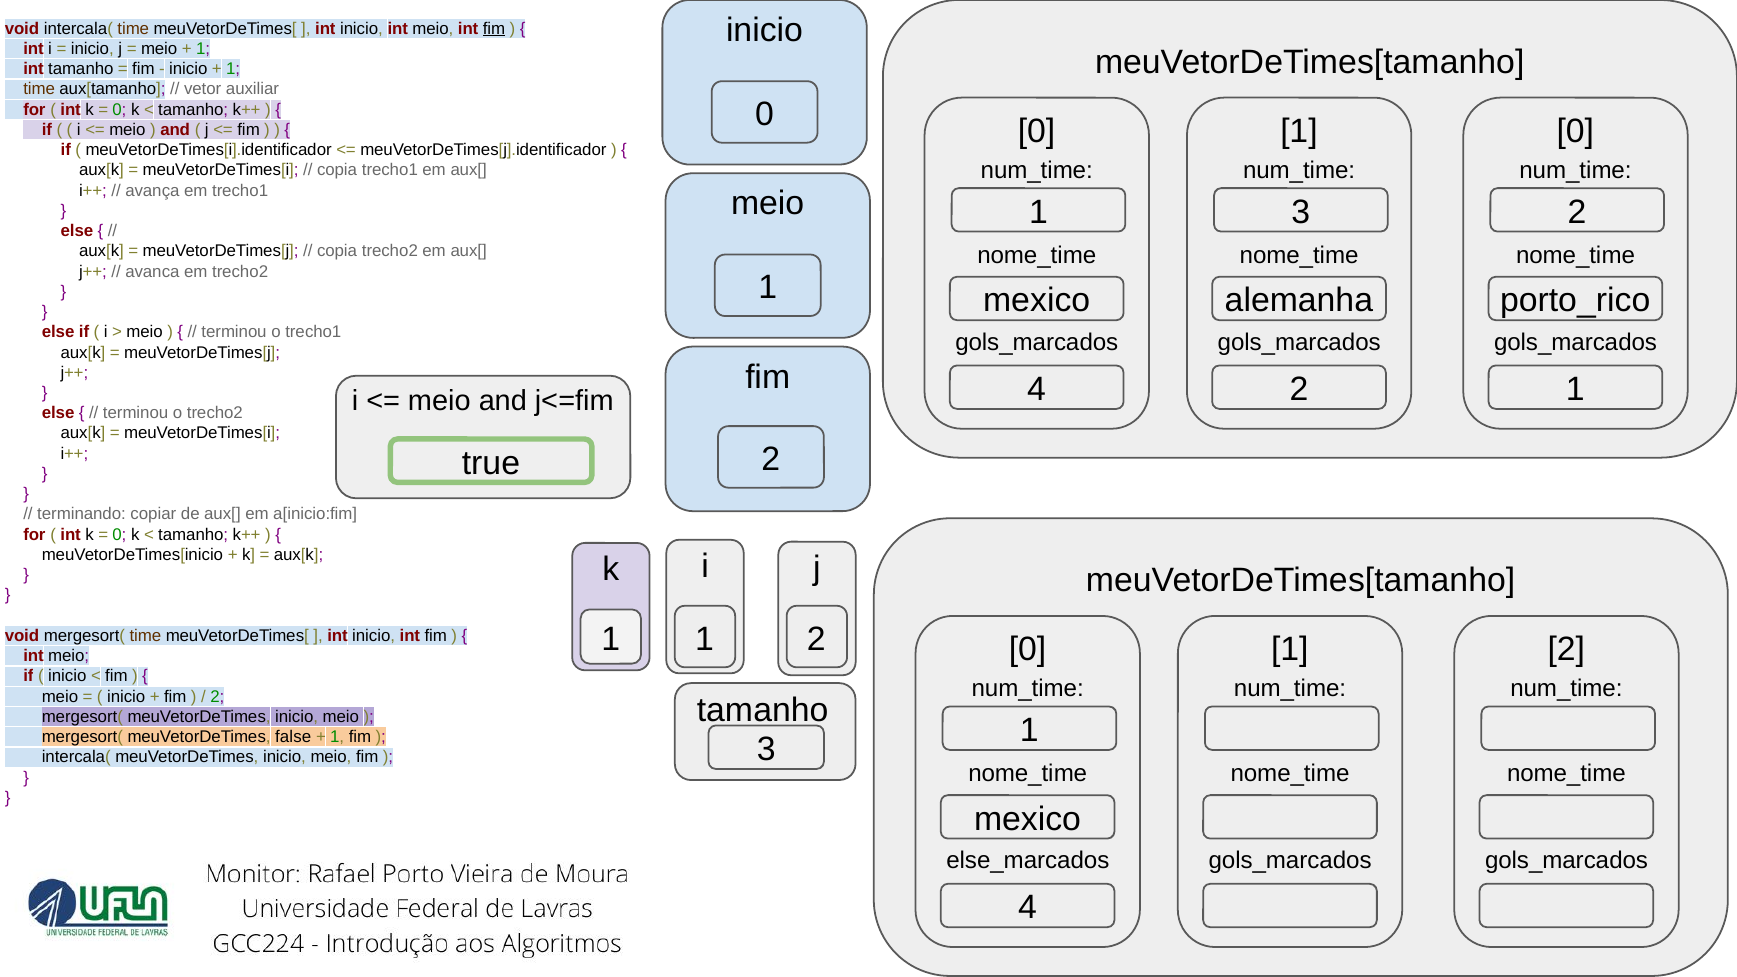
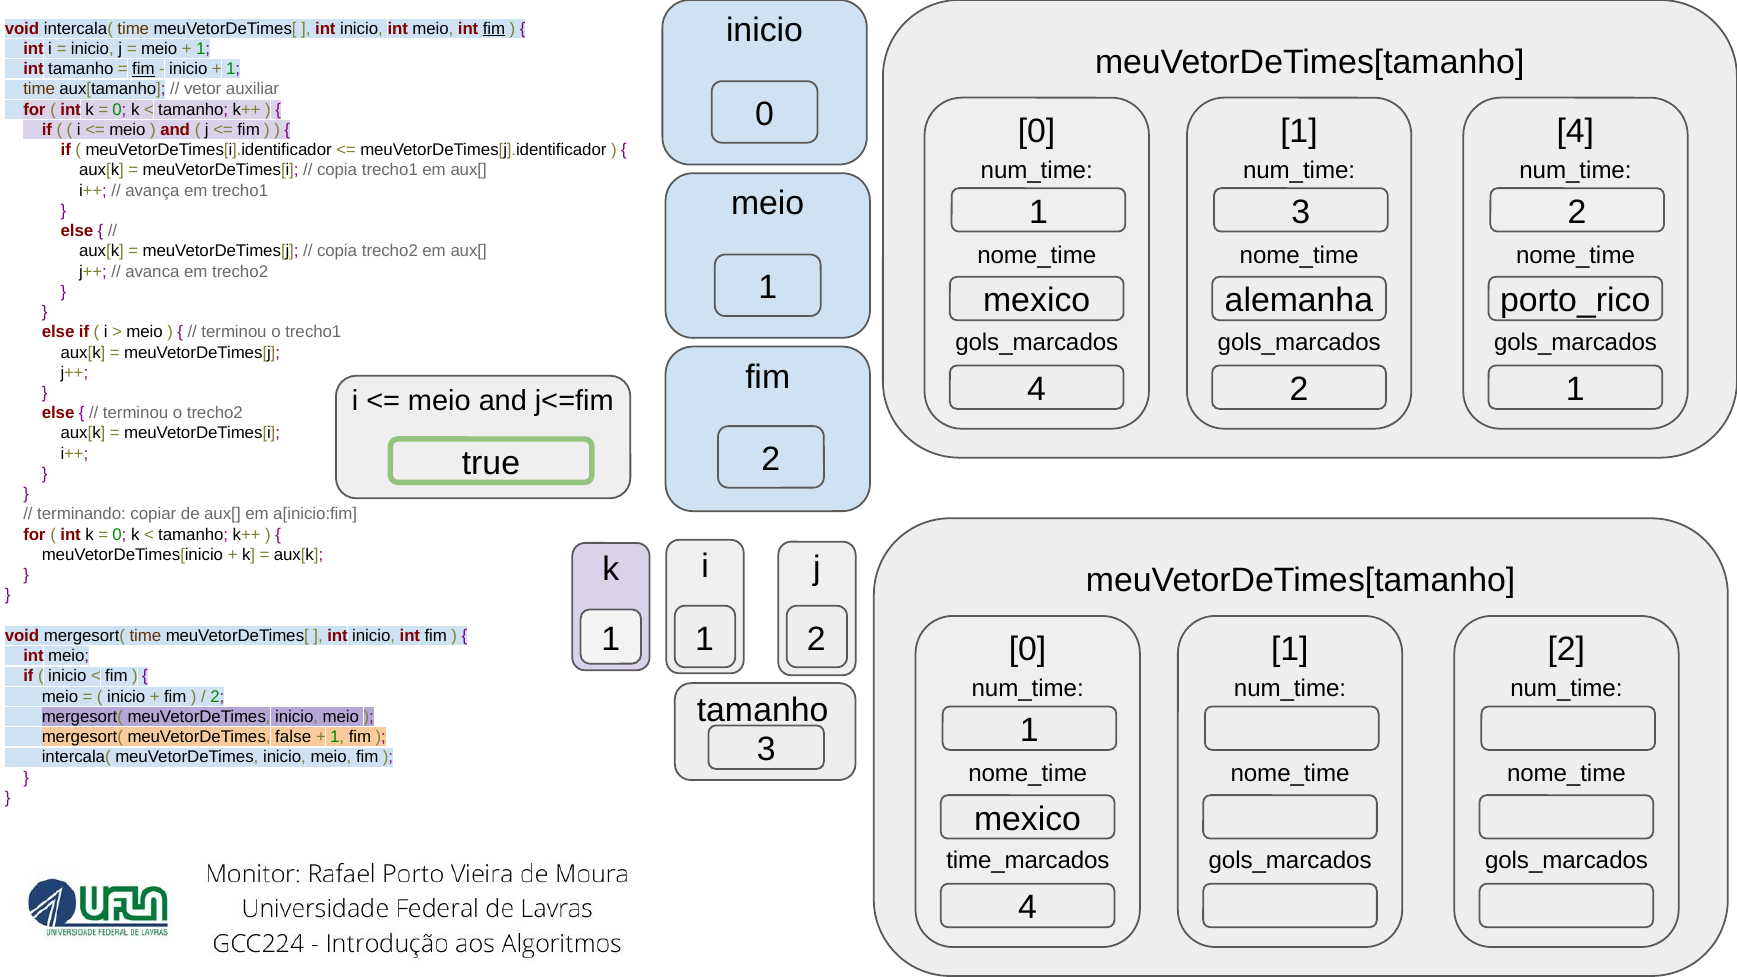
fim underline: none -> present (143, 69)
0: 0 -> 4 (1575, 131)
else_marcados: else_marcados -> time_marcados (1028, 861)
